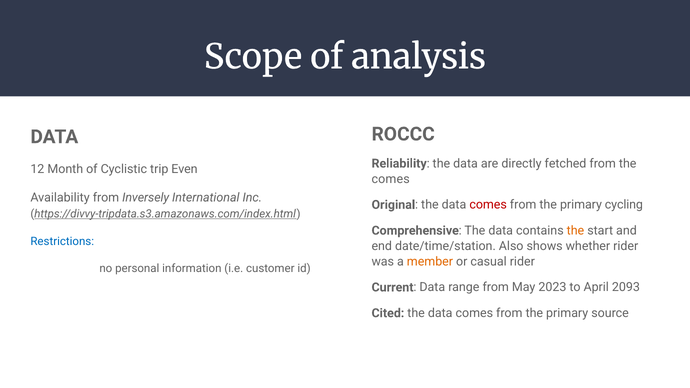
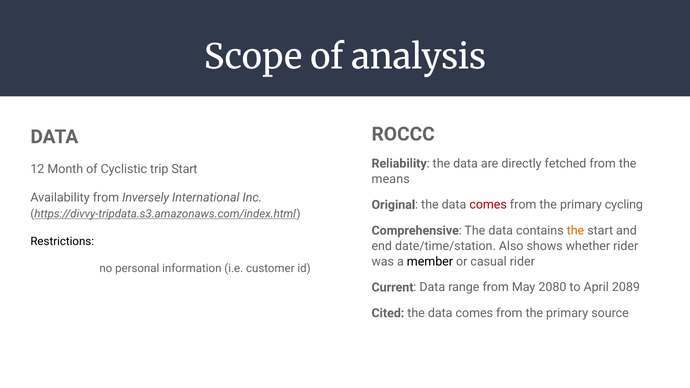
trip Even: Even -> Start (184, 169)
comes: comes -> means (391, 179)
Restrictions colour: blue -> black (62, 241)
member colour: orange -> black (430, 262)
2023: 2023 -> 2080 (552, 287)
2093: 2093 -> 2089 (626, 287)
